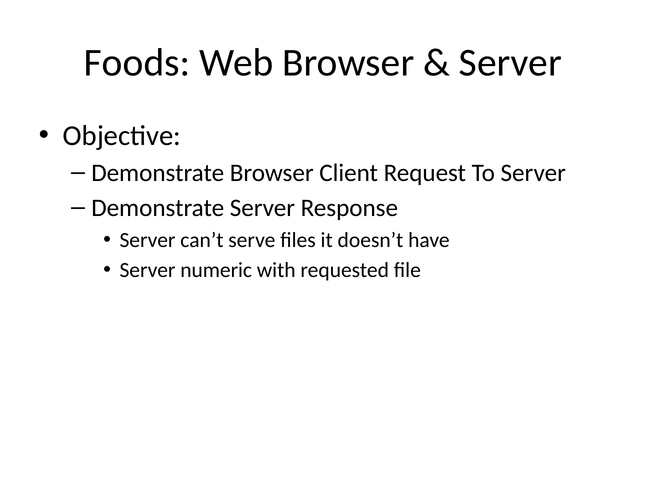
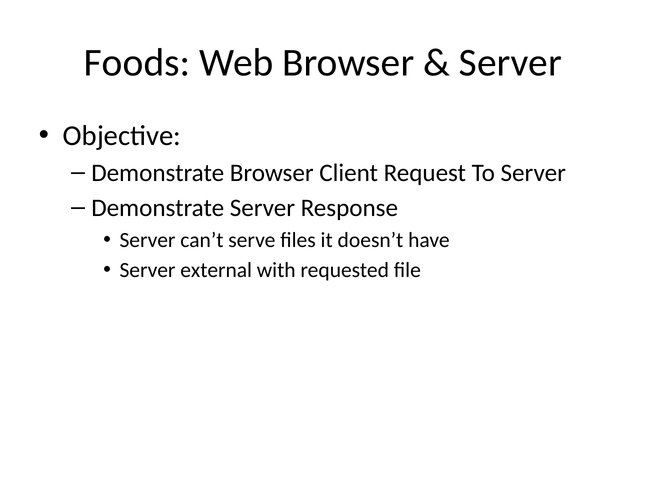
numeric: numeric -> external (216, 270)
